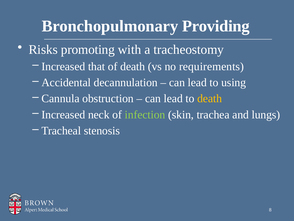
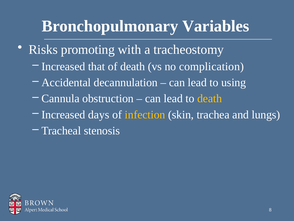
Providing: Providing -> Variables (216, 26)
requirements: requirements -> complication (211, 66)
neck: neck -> days (99, 114)
infection colour: light green -> yellow (145, 114)
